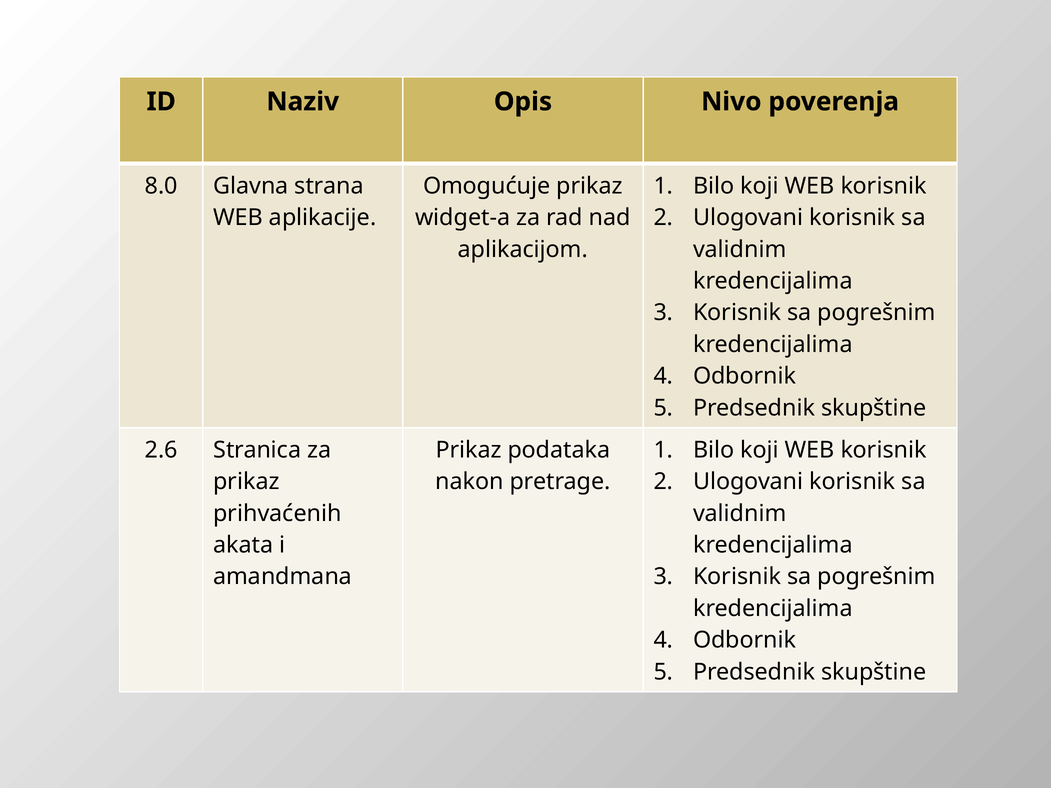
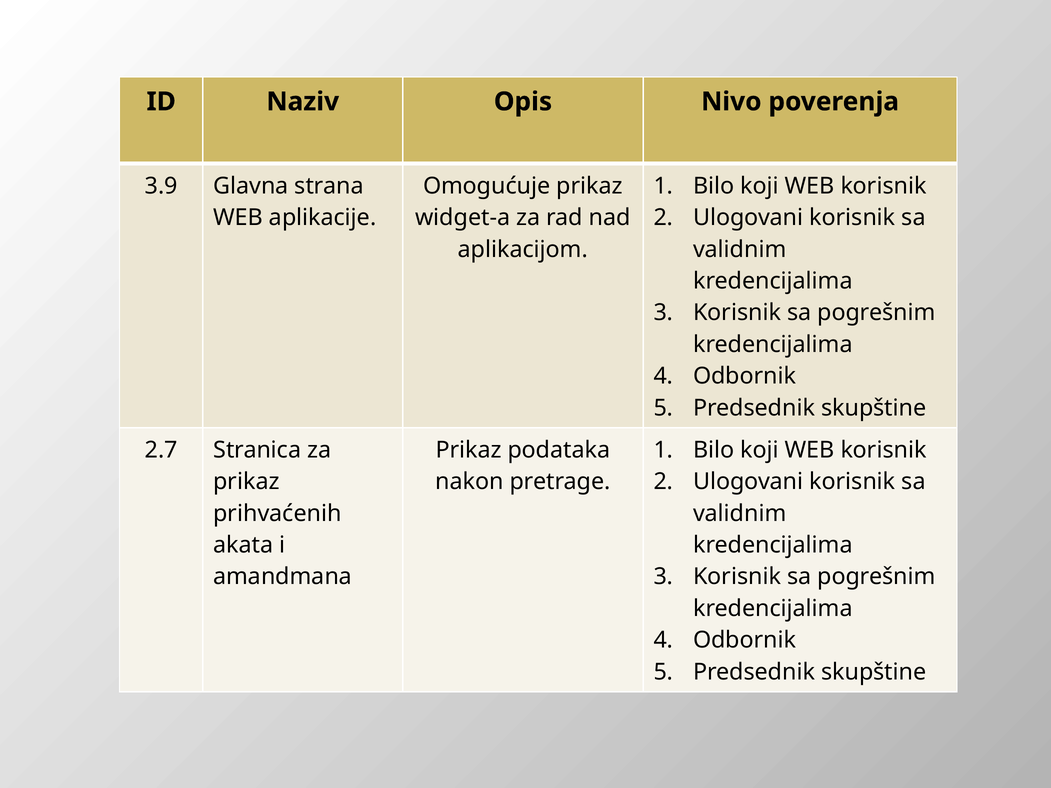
8.0: 8.0 -> 3.9 (161, 186)
2.6: 2.6 -> 2.7 (161, 450)
